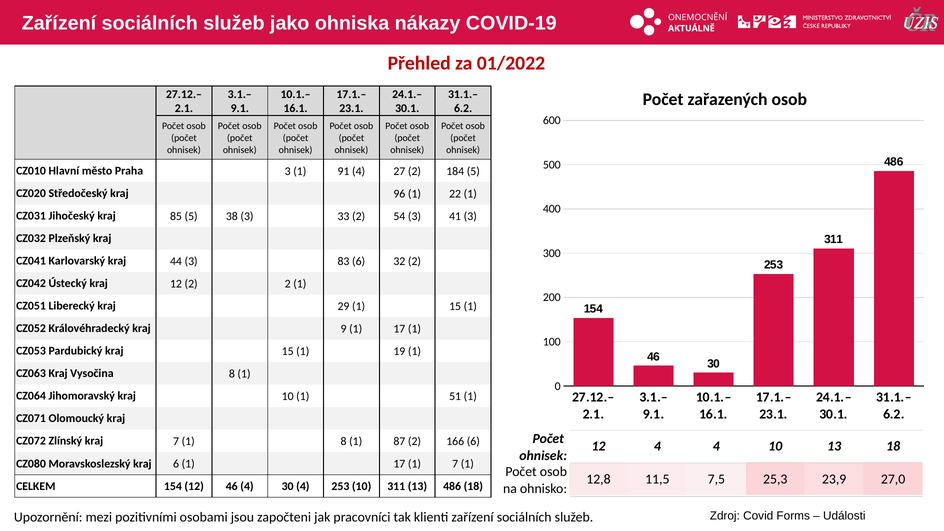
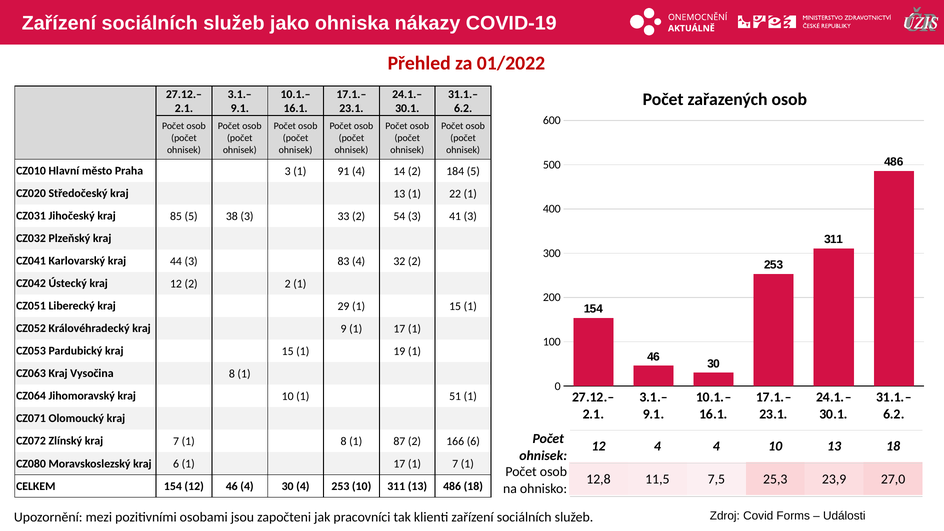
27: 27 -> 14 (399, 171)
kraj 96: 96 -> 13 (399, 194)
83 6: 6 -> 4 (359, 261)
